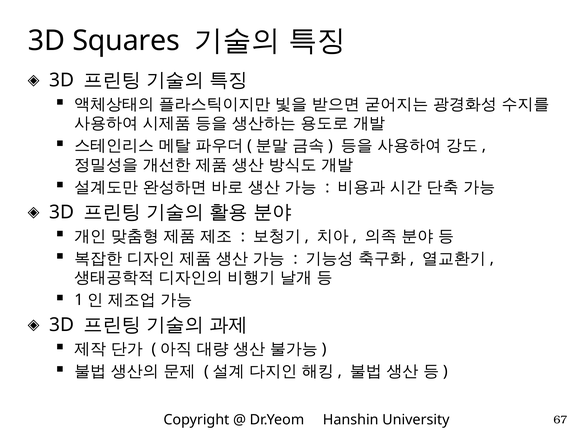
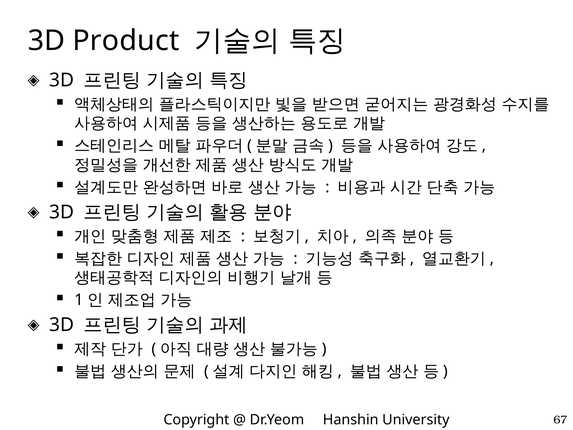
Squares: Squares -> Product (126, 41)
